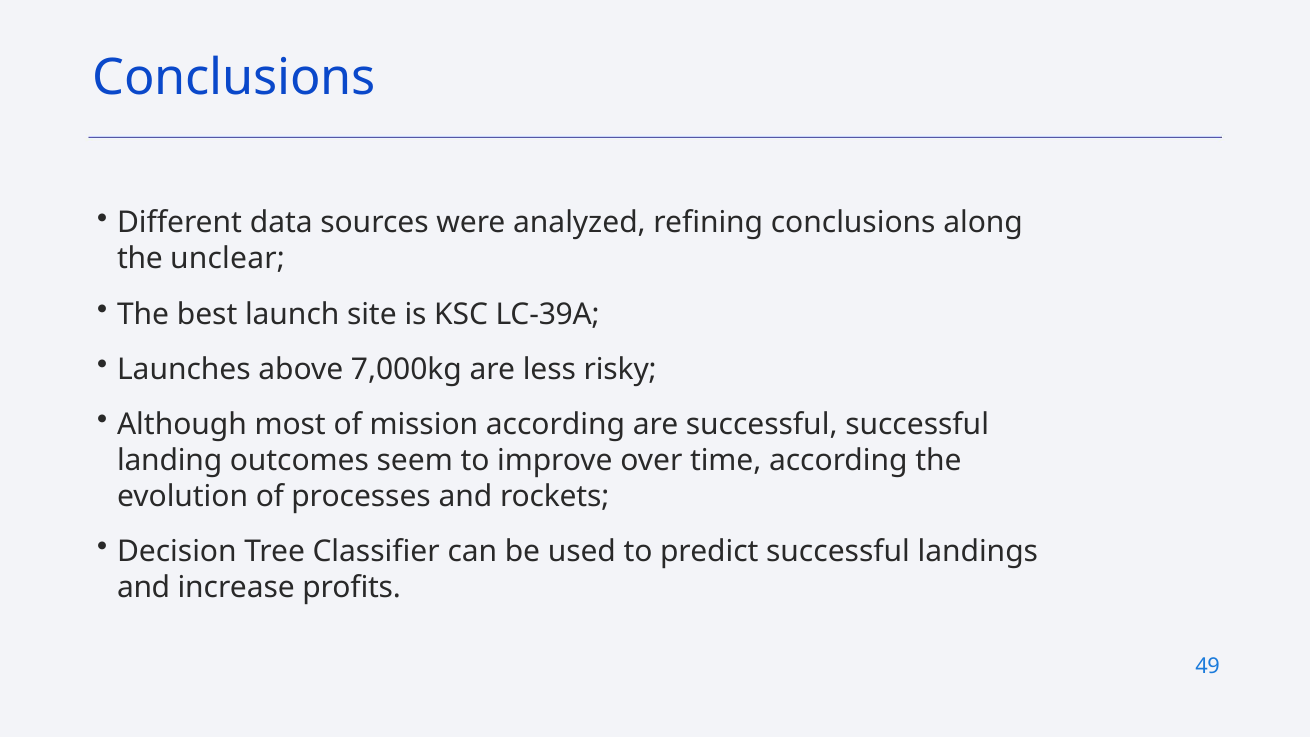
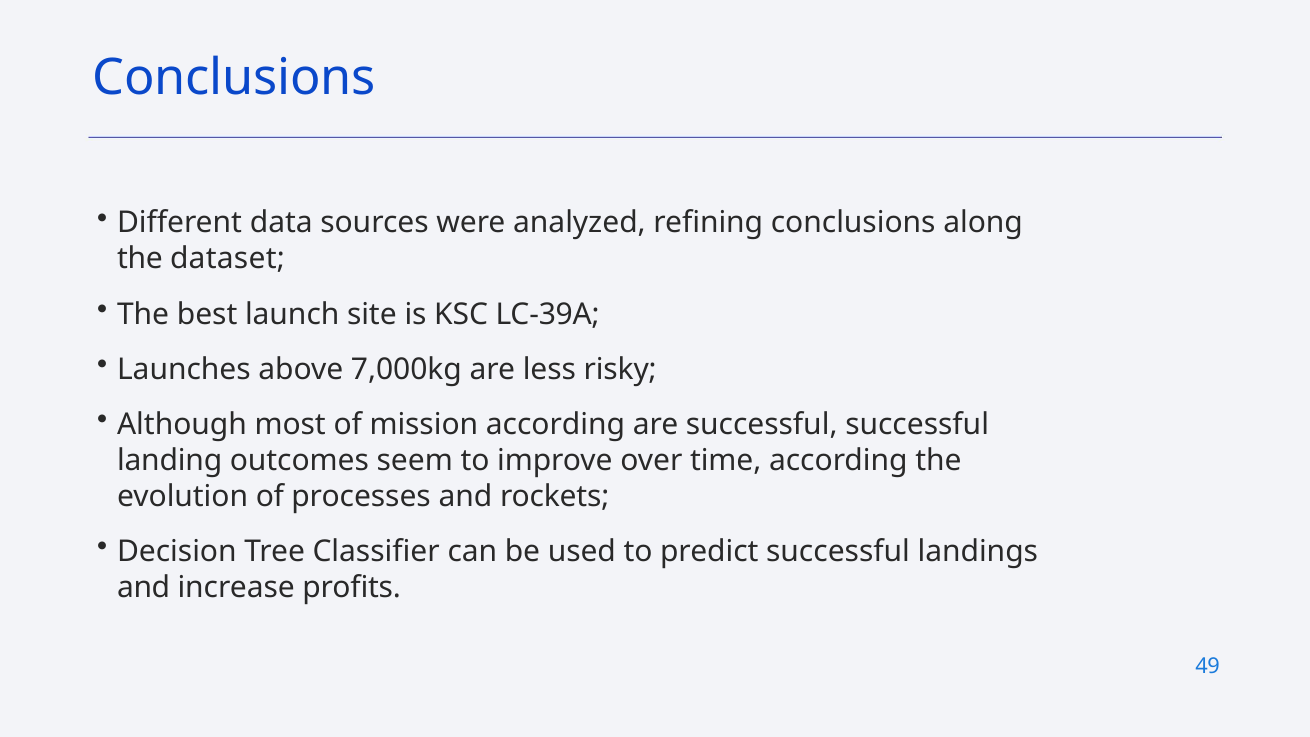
unclear: unclear -> dataset (227, 259)
